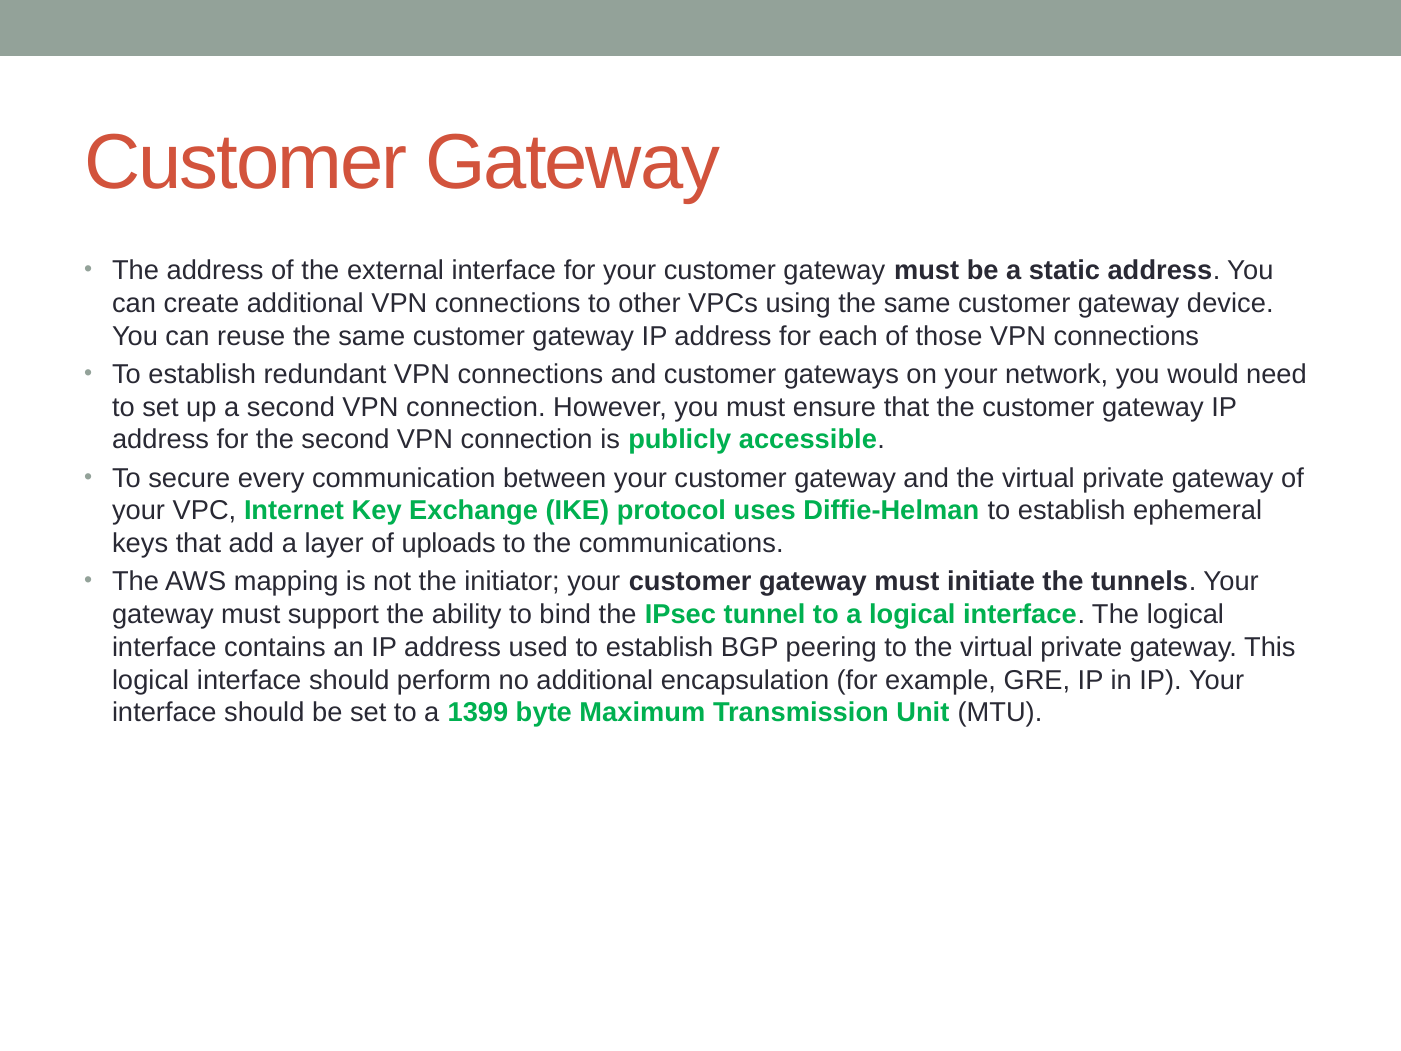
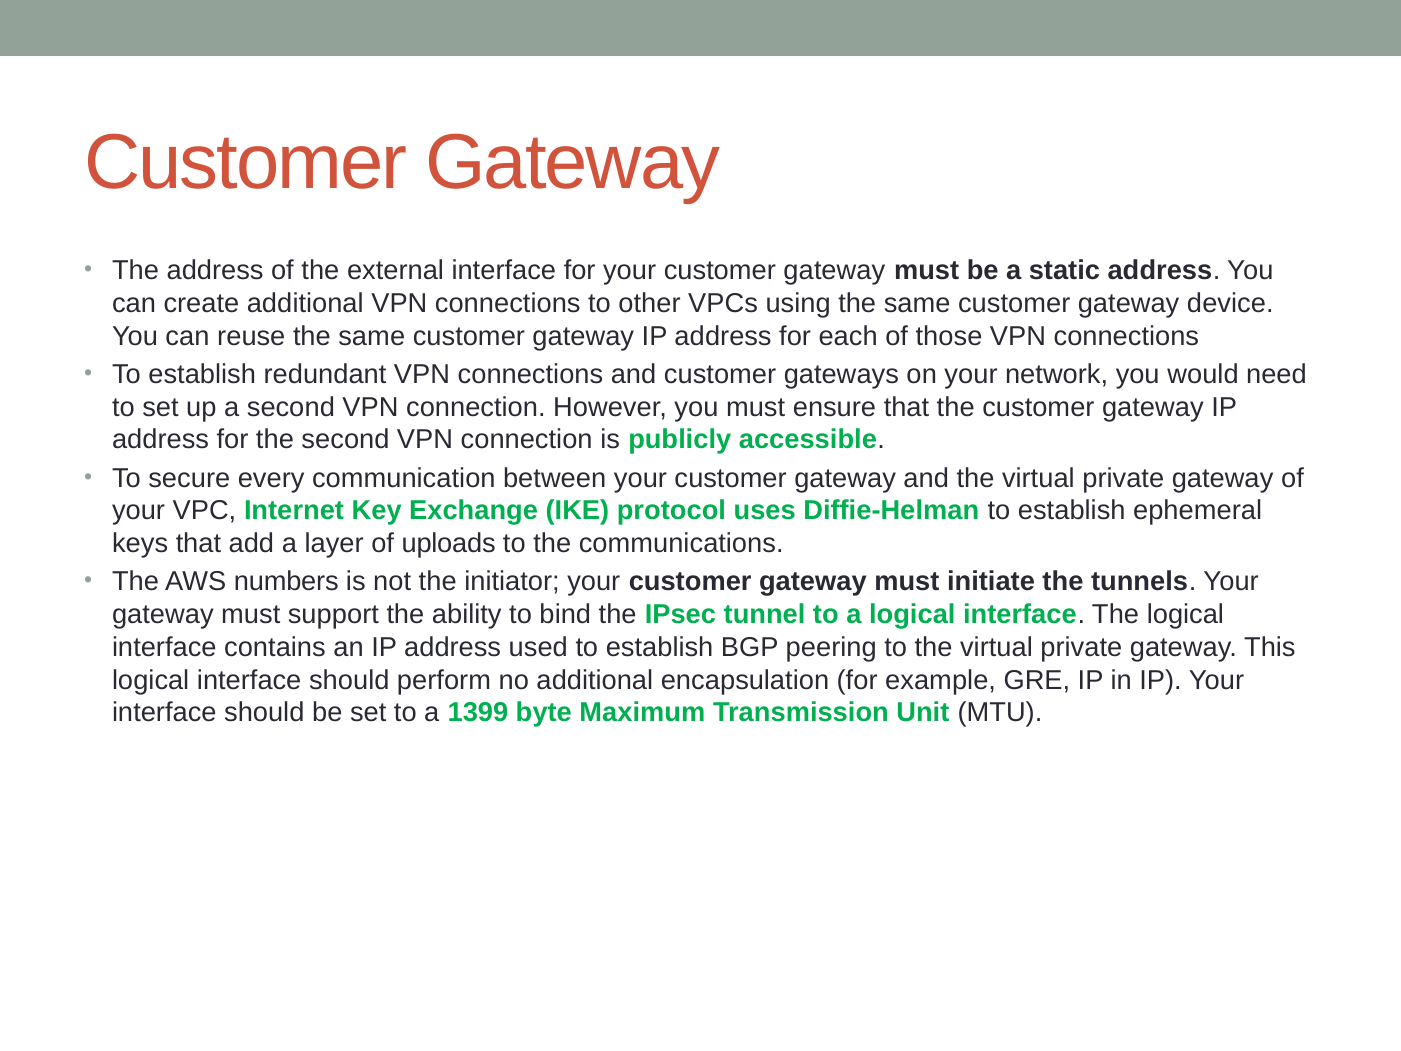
mapping: mapping -> numbers (286, 582)
